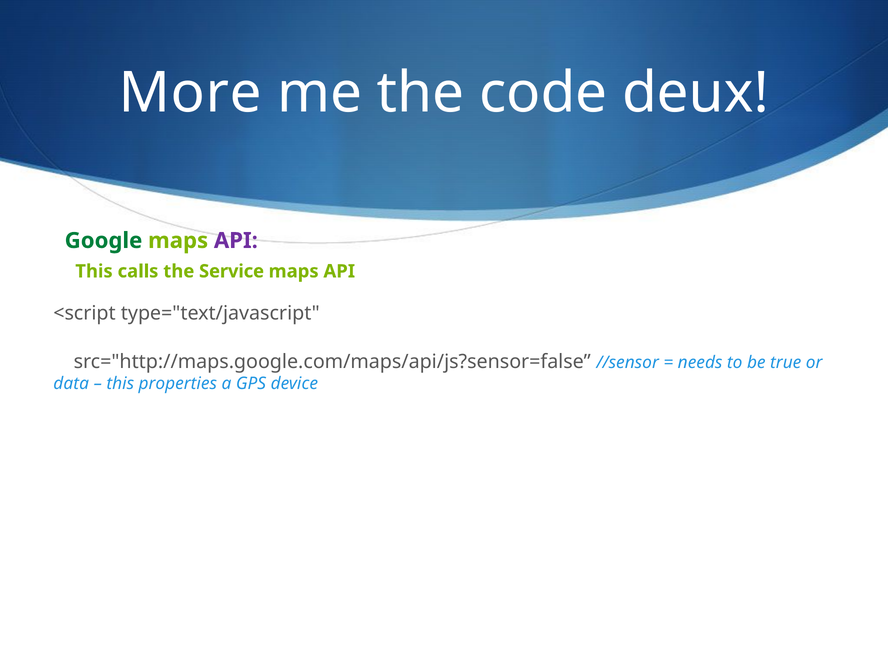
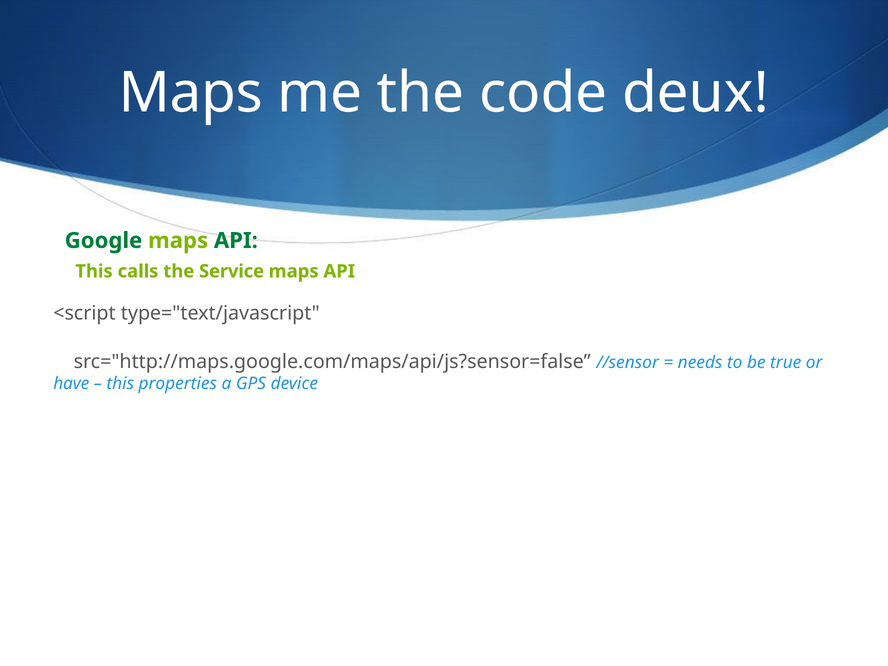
More: More -> Maps (191, 93)
API colour: purple -> green (236, 241)
data: data -> have (71, 384)
